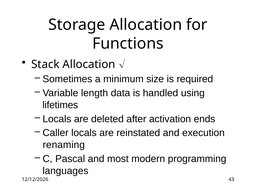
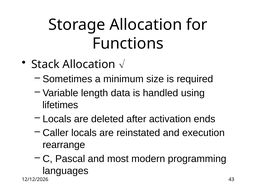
renaming: renaming -> rearrange (64, 145)
